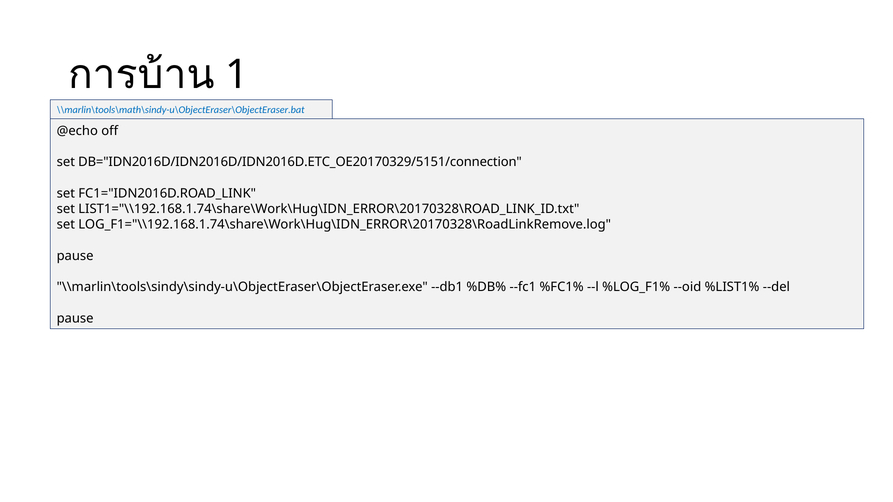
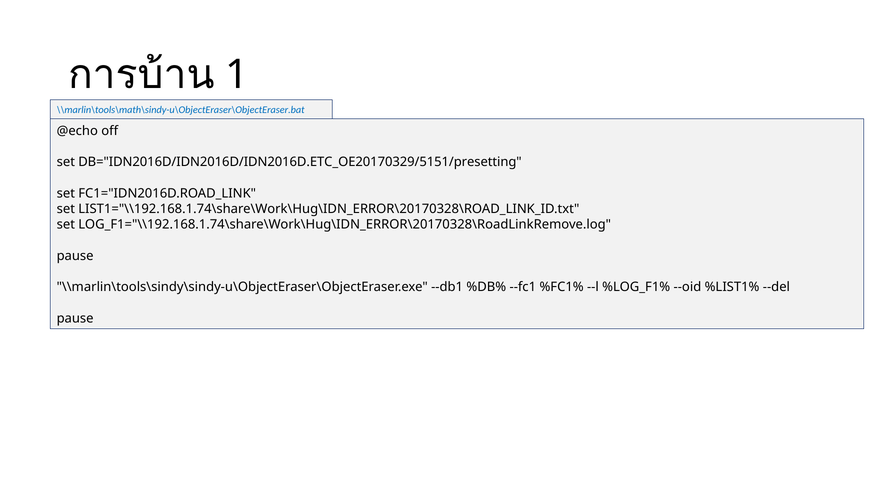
DB="IDN2016D/IDN2016D/IDN2016D.ETC_OE20170329/5151/connection: DB="IDN2016D/IDN2016D/IDN2016D.ETC_OE20170329/5151/connection -> DB="IDN2016D/IDN2016D/IDN2016D.ETC_OE20170329/5151/presetting (300, 162)
